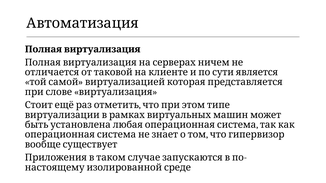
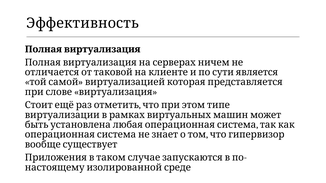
Автоматизация: Автоматизация -> Эффективность (83, 23)
